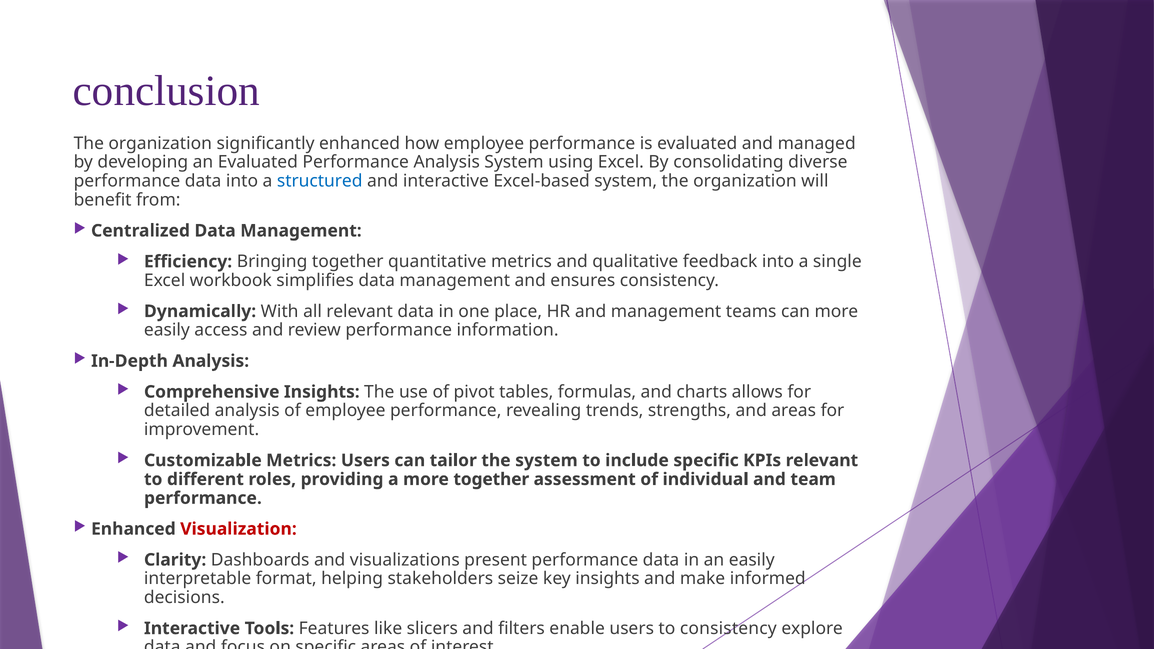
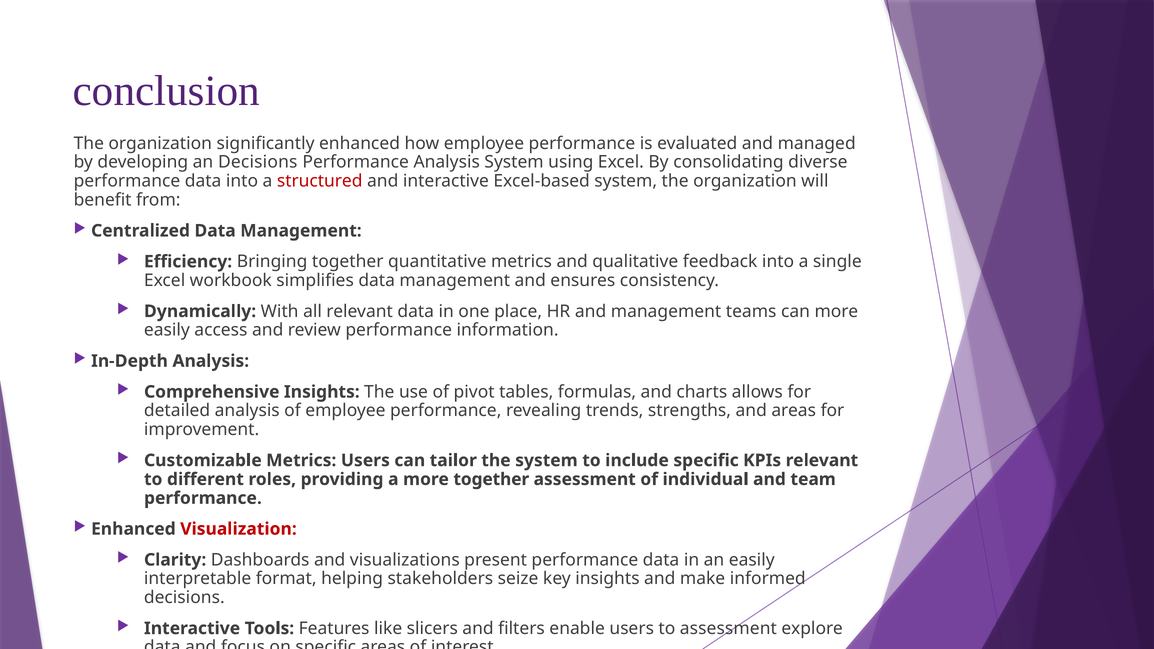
an Evaluated: Evaluated -> Decisions (258, 162)
structured colour: blue -> red (320, 181)
to consistency: consistency -> assessment (728, 629)
